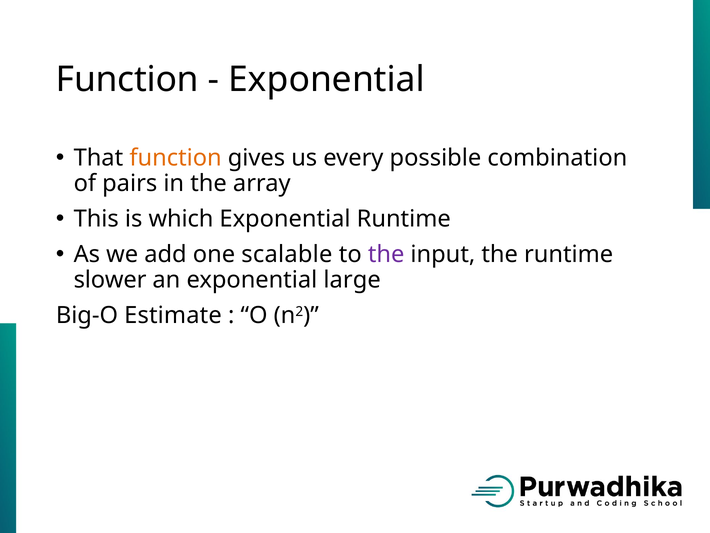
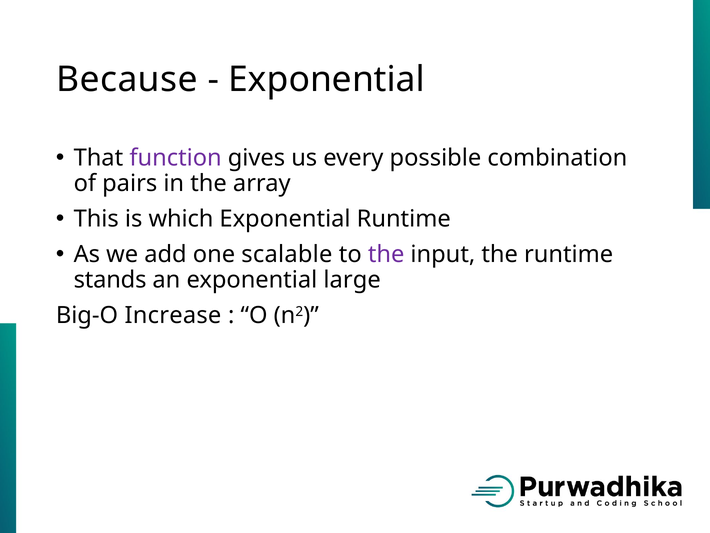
Function: Function -> Because (127, 80)
function colour: orange -> purple (176, 158)
slower: slower -> stands (110, 280)
Estimate: Estimate -> Increase (173, 315)
